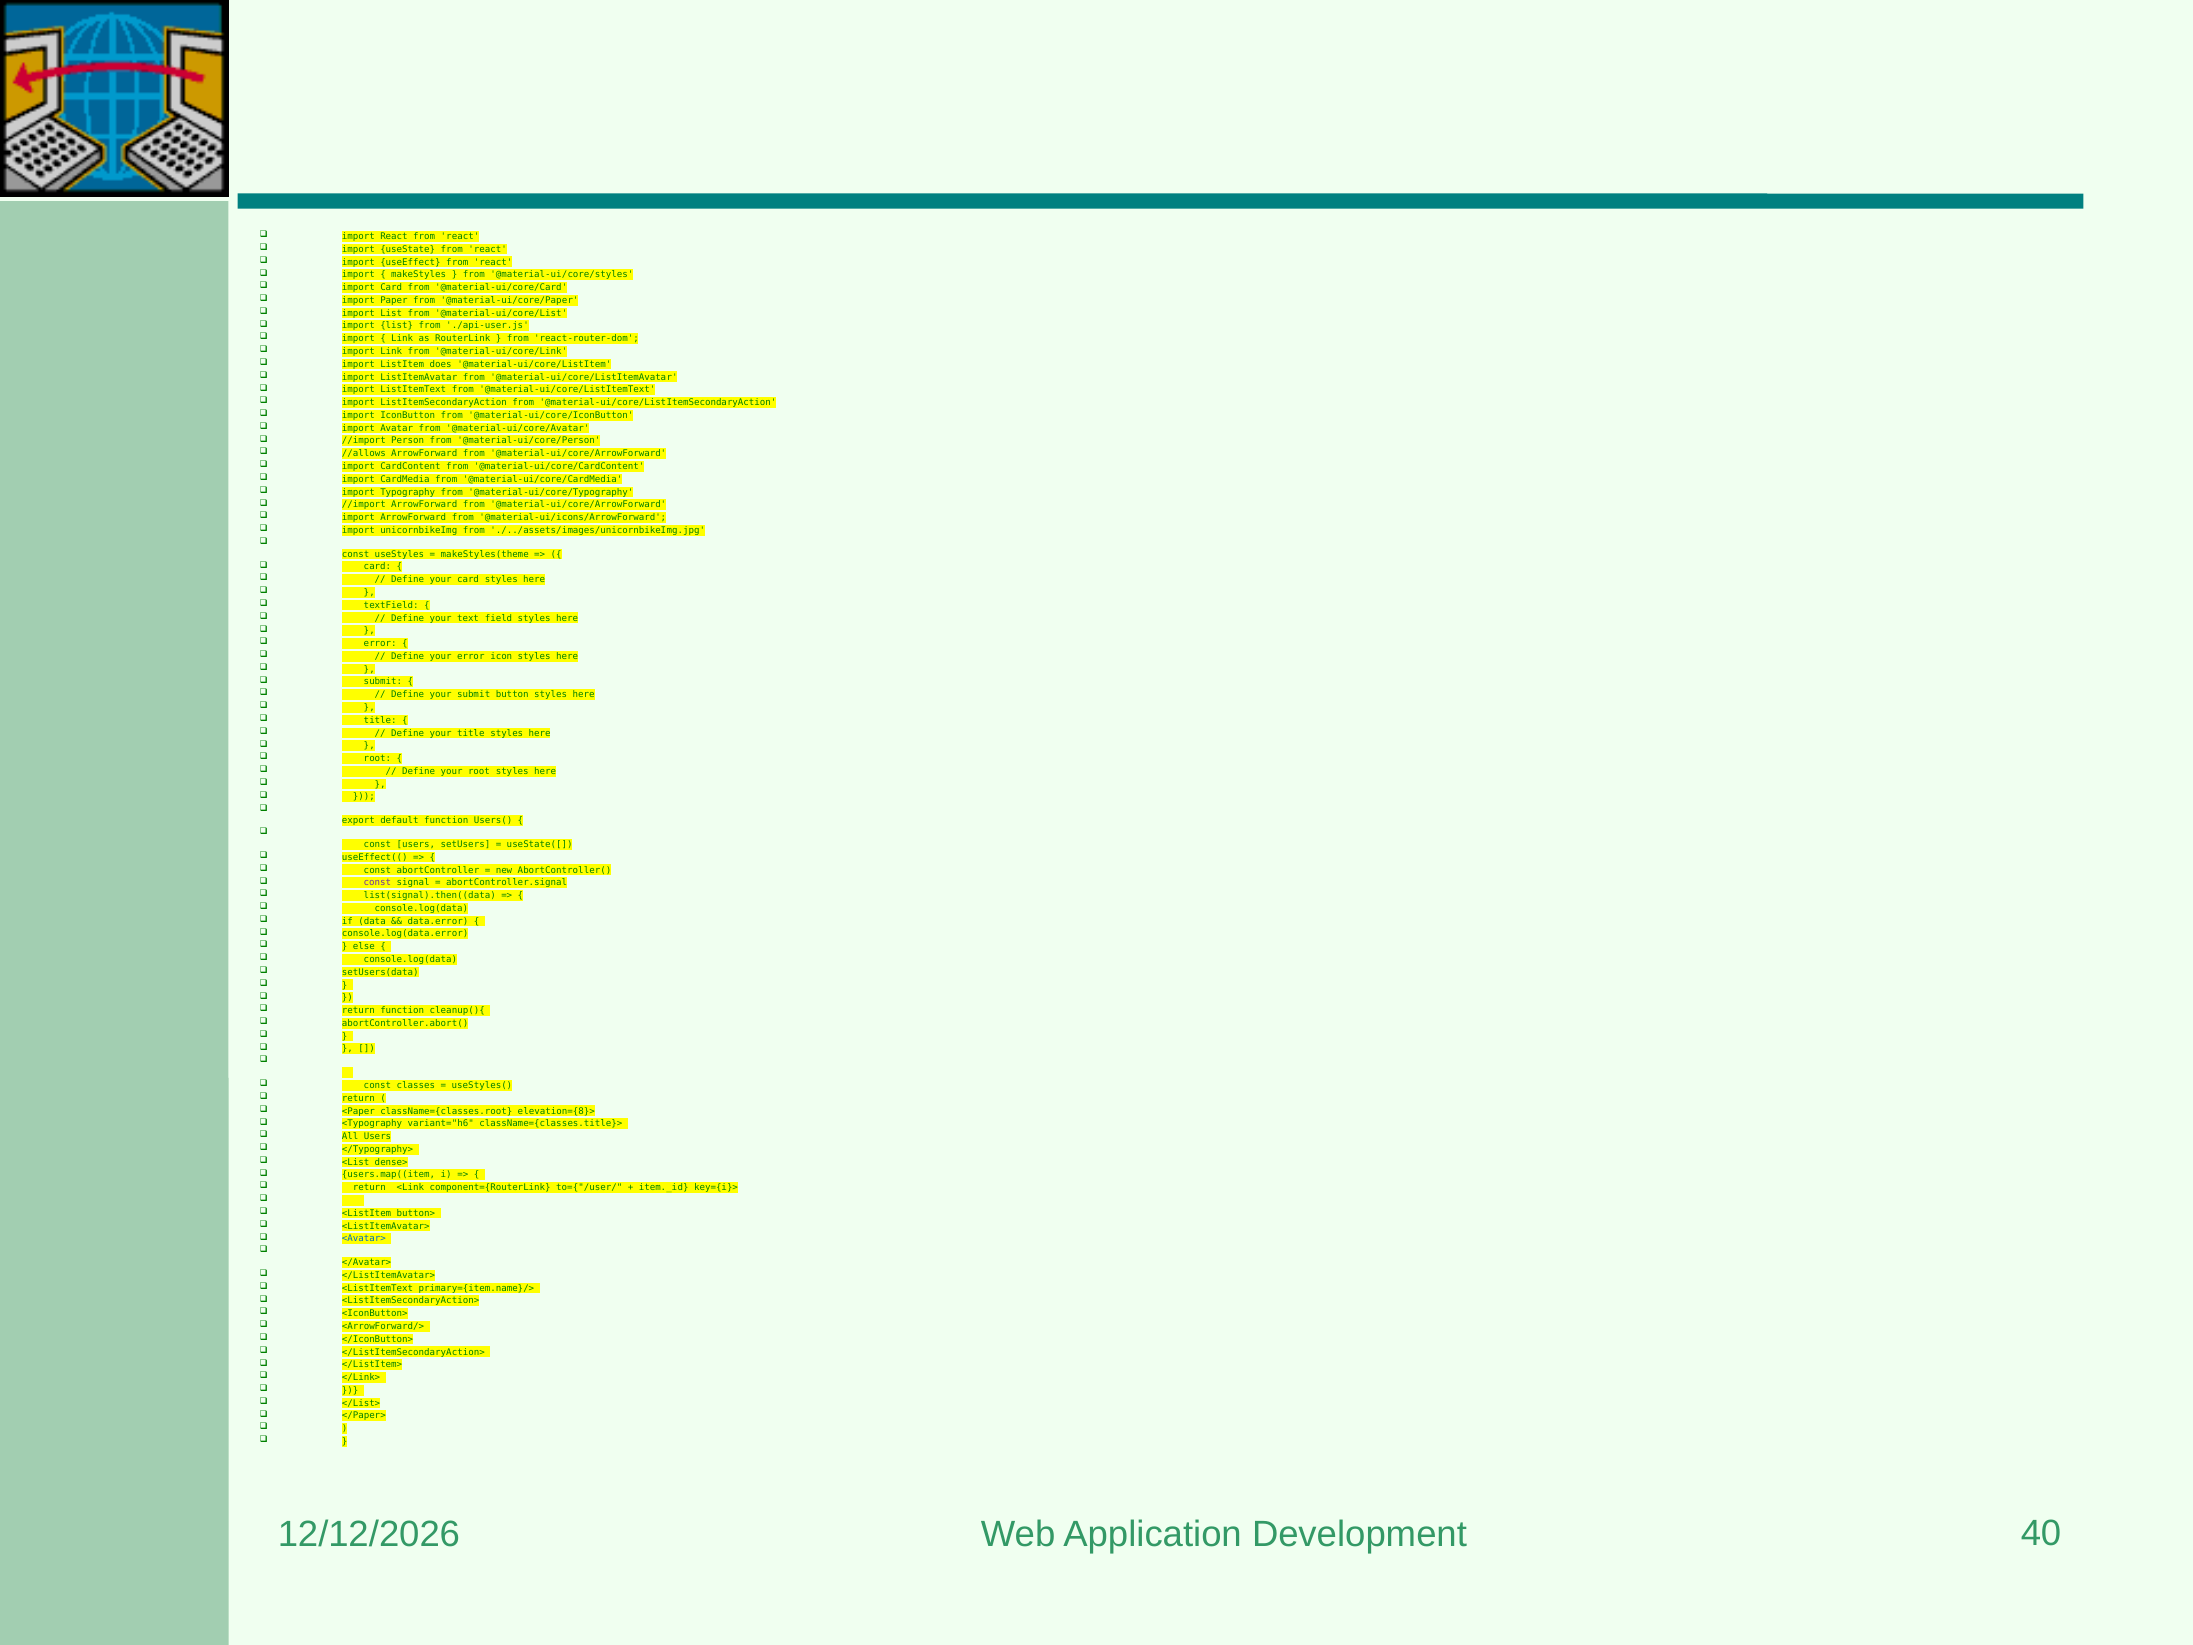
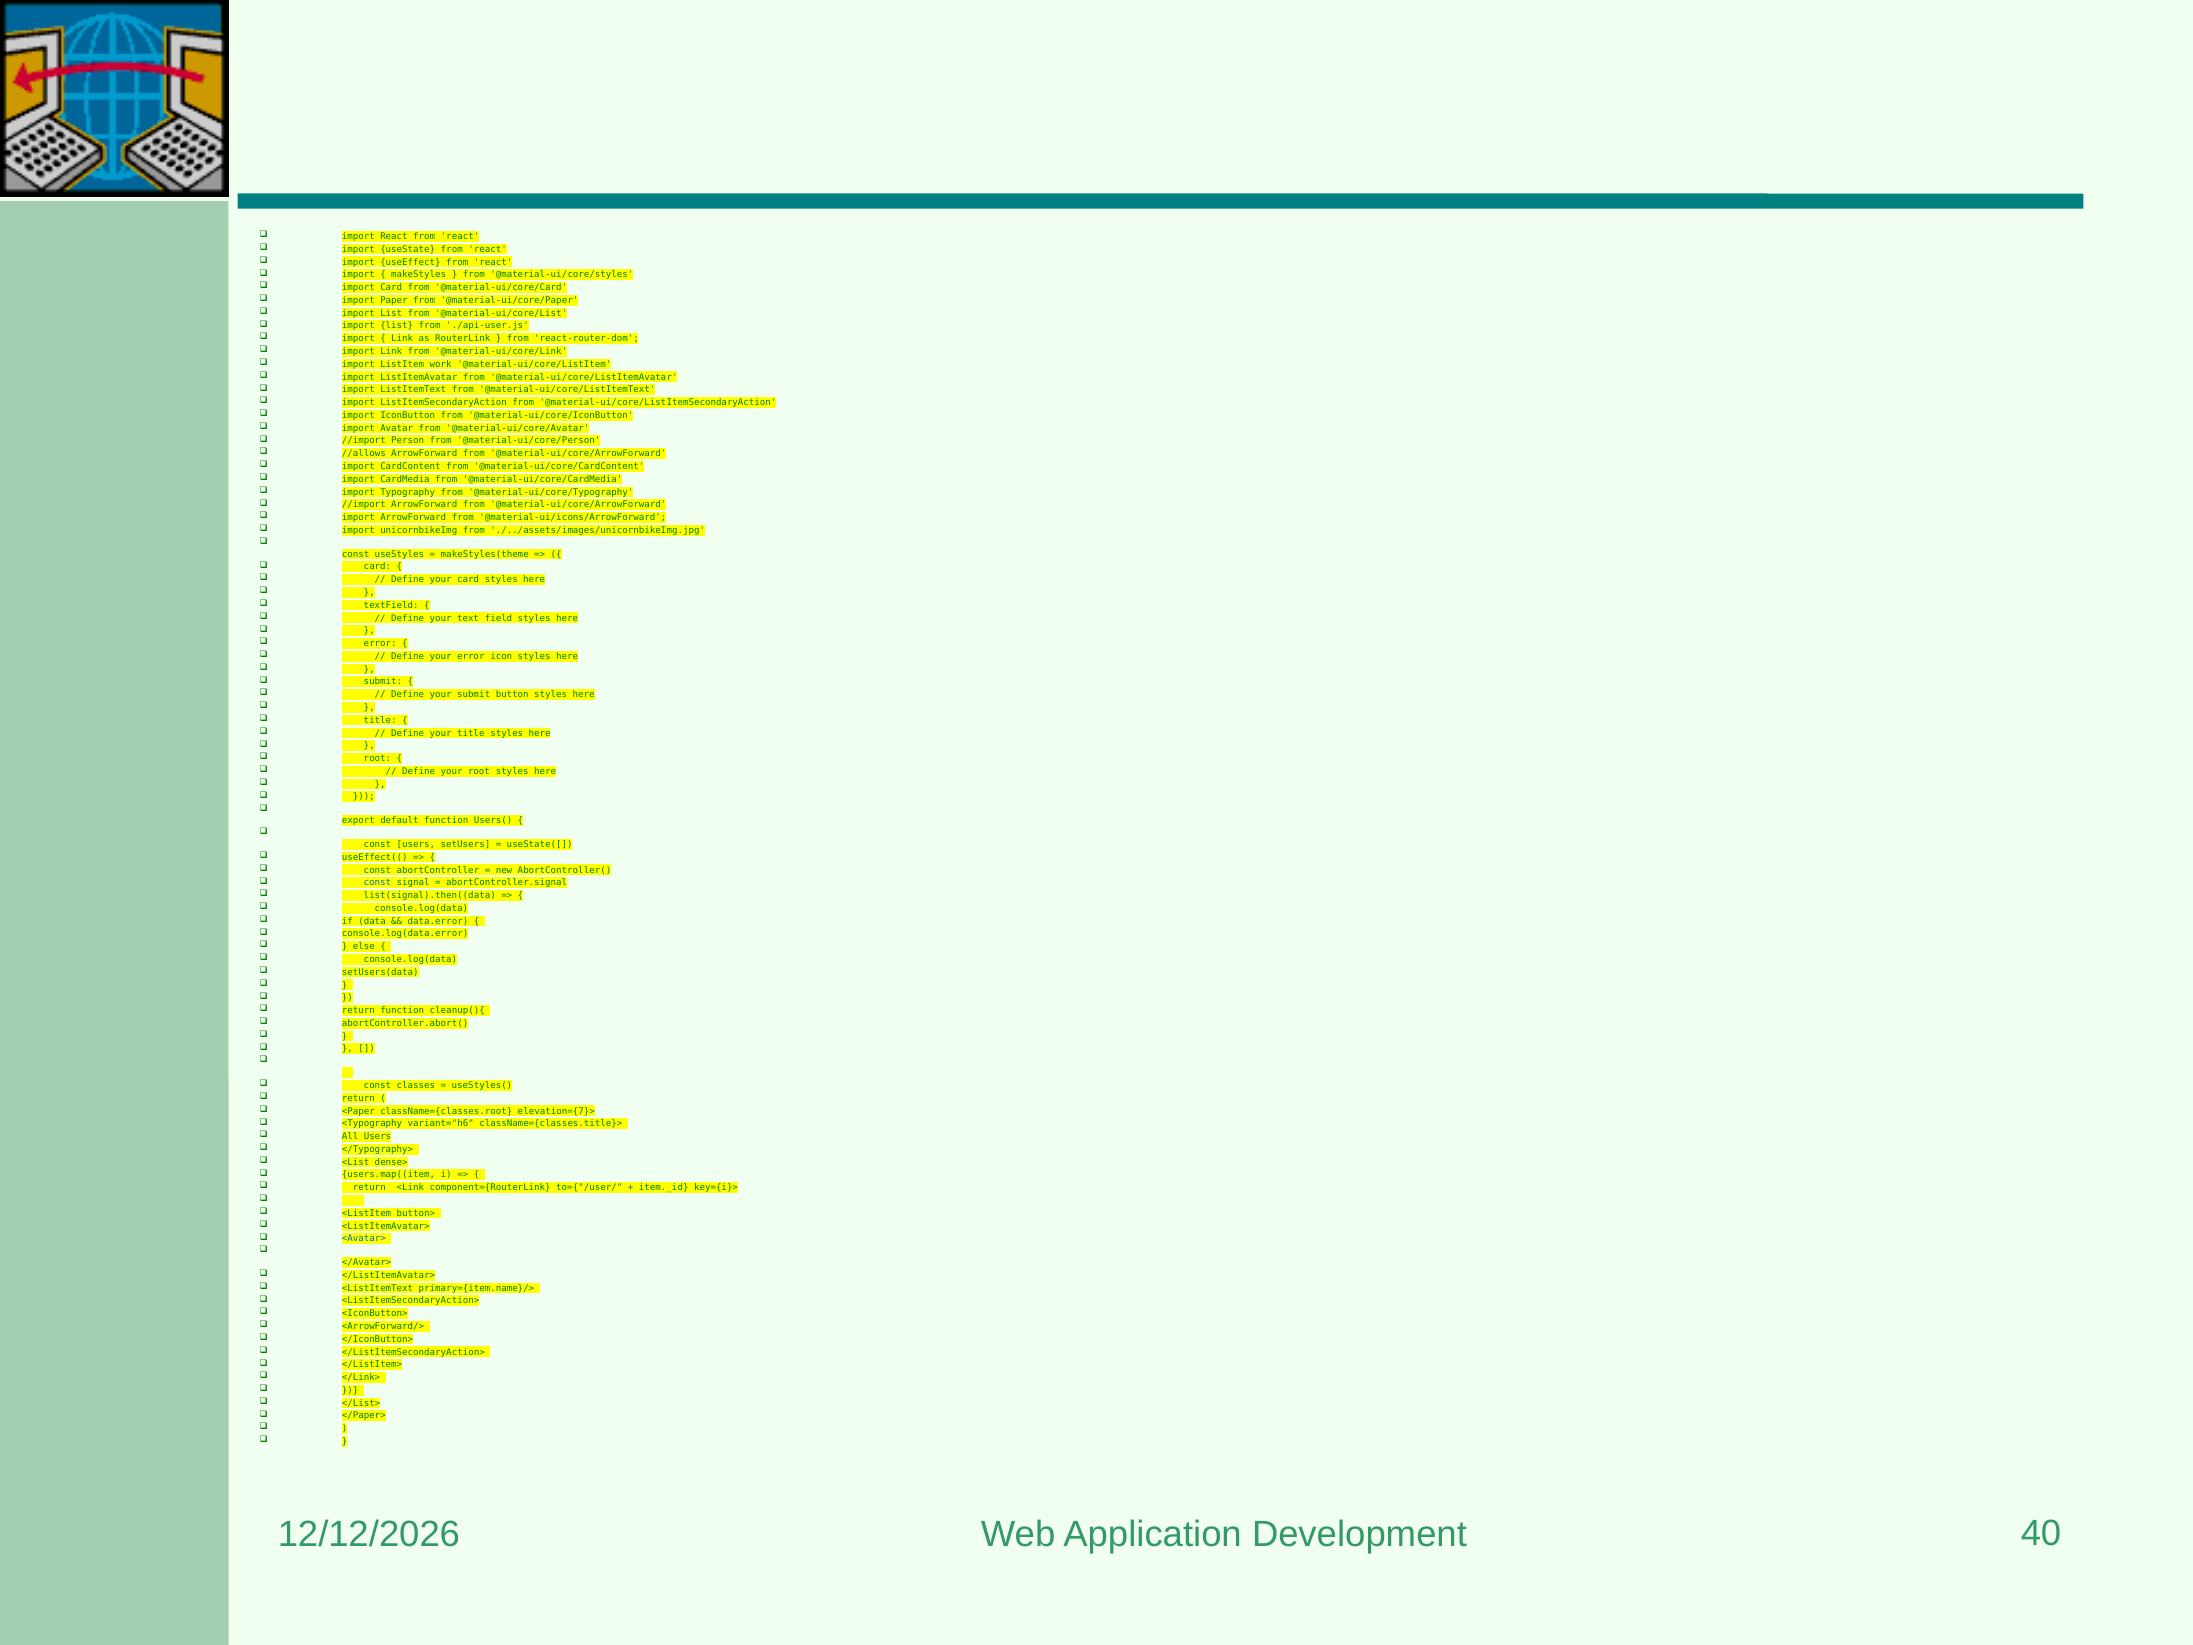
does: does -> work (441, 364)
const colour: purple -> blue (377, 883)
elevation={8}>: elevation={8}> -> elevation={7}> (556, 1111)
